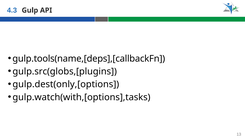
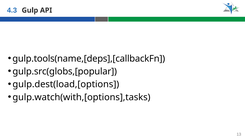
gulp.src(globs,[plugins: gulp.src(globs,[plugins -> gulp.src(globs,[popular (65, 71)
gulp.dest(only,[options: gulp.dest(only,[options -> gulp.dest(load,[options (66, 84)
